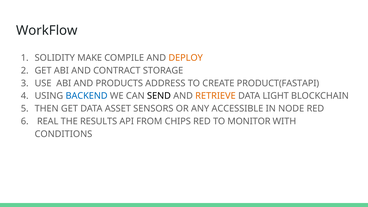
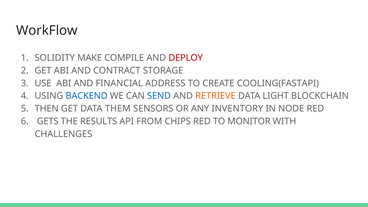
DEPLOY colour: orange -> red (186, 58)
PRODUCTS: PRODUCTS -> FINANCIAL (119, 83)
PRODUCT(FASTAPI: PRODUCT(FASTAPI -> COOLING(FASTAPI (278, 83)
SEND colour: black -> blue (159, 96)
ASSET: ASSET -> THEM (118, 109)
ACCESSIBLE: ACCESSIBLE -> INVENTORY (237, 109)
REAL: REAL -> GETS (48, 121)
CONDITIONS: CONDITIONS -> CHALLENGES (63, 134)
